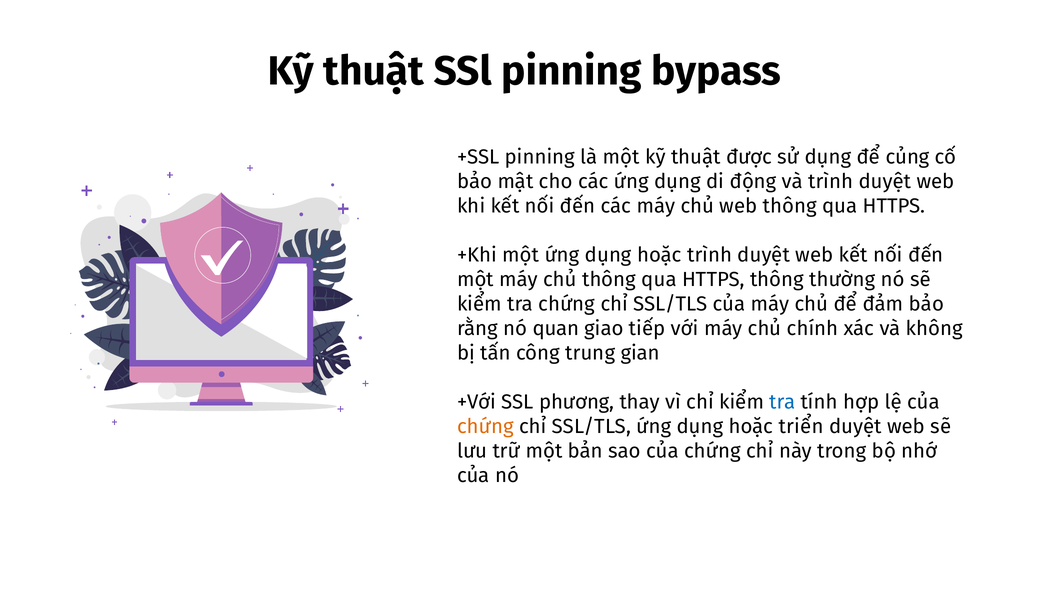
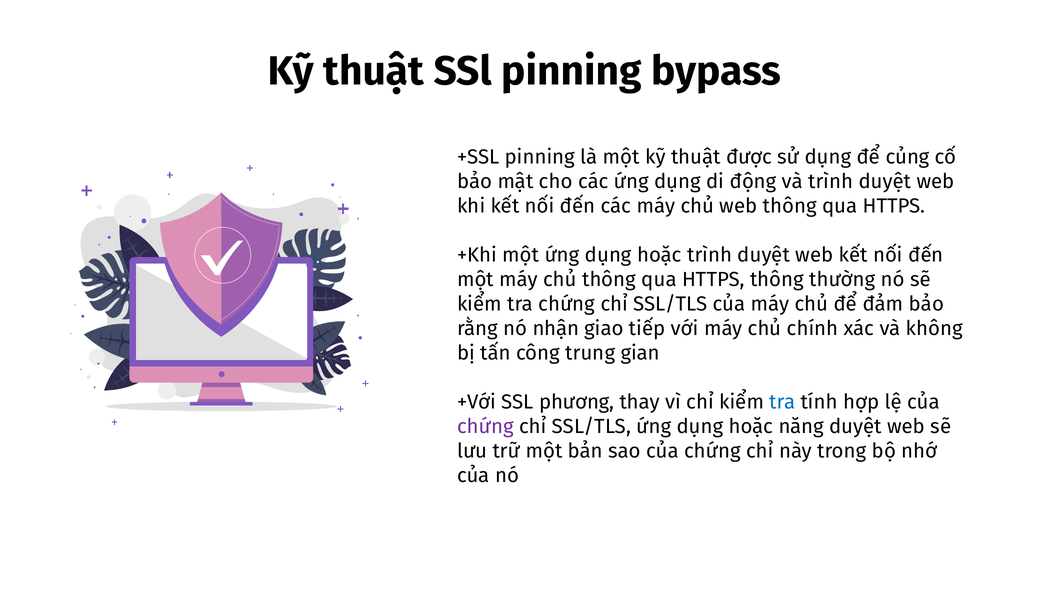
quan: quan -> nhận (556, 329)
chứng colour: orange -> purple (485, 427)
triển: triển -> năng (801, 427)
